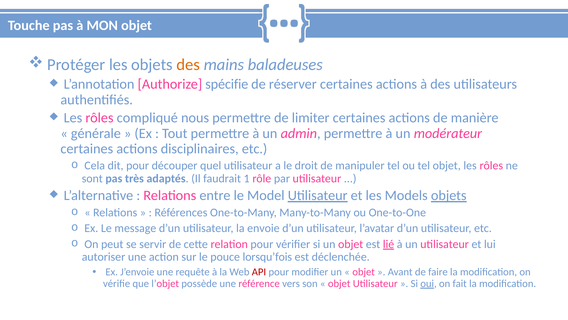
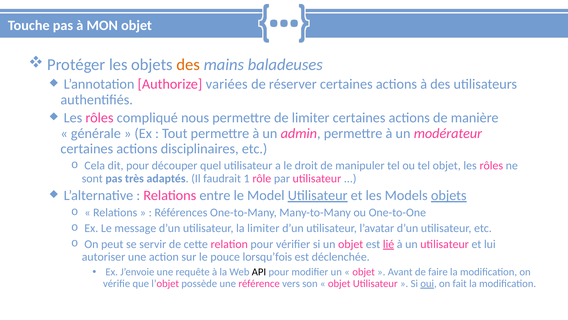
spécifie: spécifie -> variées (227, 84)
la envoie: envoie -> limiter (263, 228)
API colour: red -> black (259, 272)
